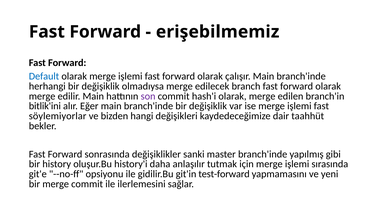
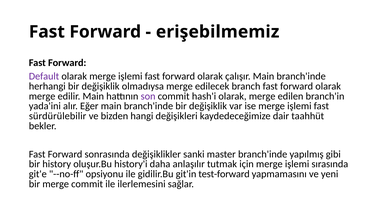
Default colour: blue -> purple (44, 76)
bitlik'ini: bitlik'ini -> yada'ini (45, 106)
söylemiyorlar: söylemiyorlar -> sürdürülebilir (58, 116)
